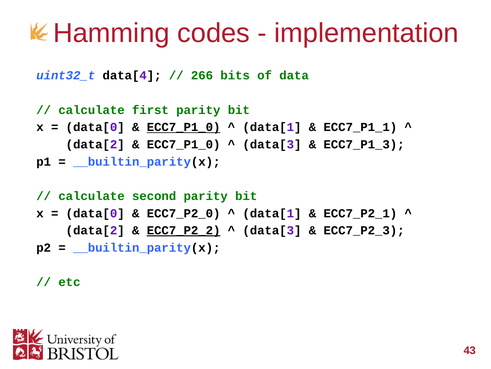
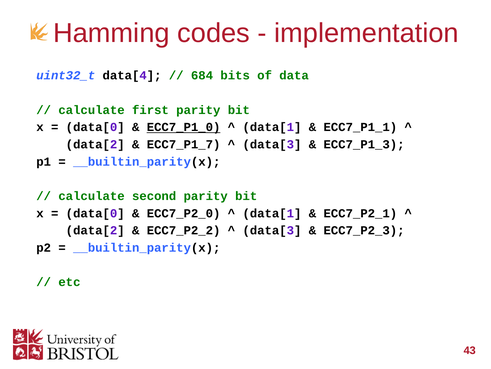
266: 266 -> 684 (202, 75)
ECC7_P1_0: ECC7_P1_0 -> ECC7_P1_7 (184, 144)
ECC7_P2_2 underline: present -> none (184, 230)
